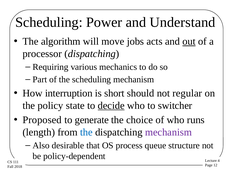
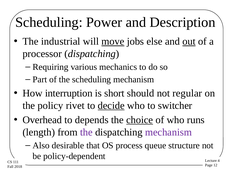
Understand: Understand -> Description (183, 22)
algorithm: algorithm -> industrial (61, 41)
move underline: none -> present (113, 41)
acts: acts -> else (155, 41)
state: state -> rivet (75, 106)
Proposed: Proposed -> Overhead (42, 120)
generate: generate -> depends (92, 120)
choice underline: none -> present (140, 120)
the colour: blue -> purple (86, 132)
